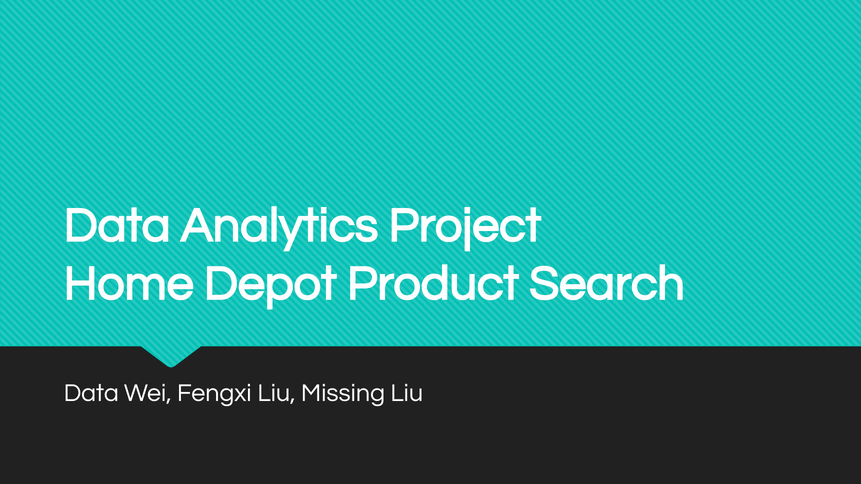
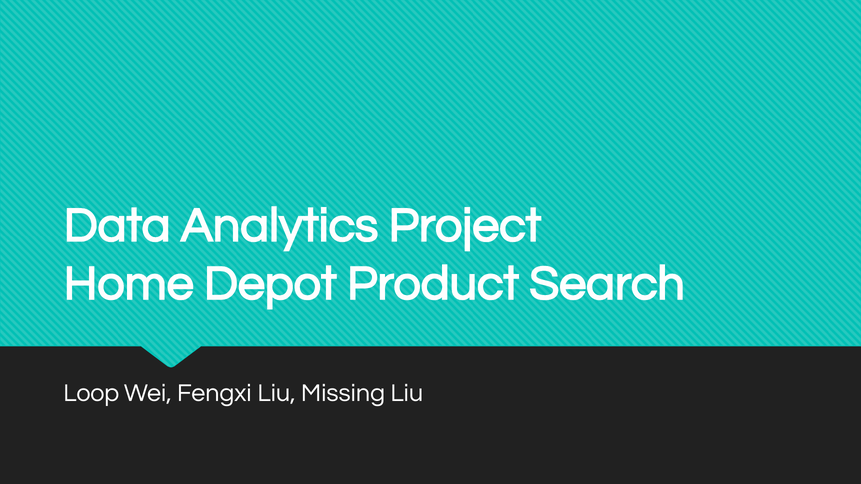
Data: Data -> Loop (91, 393)
